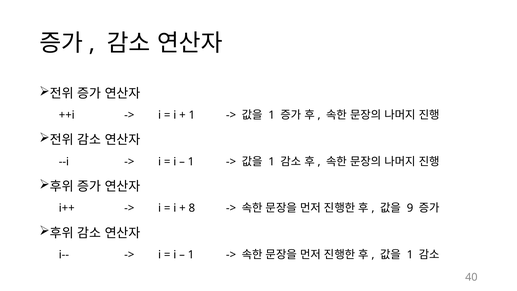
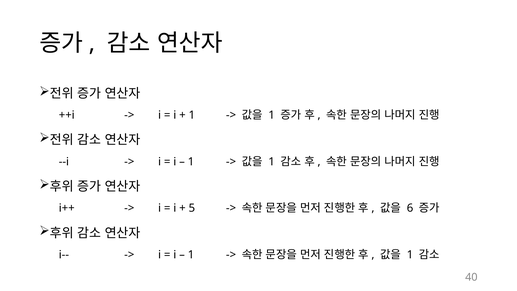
8: 8 -> 5 (192, 208)
9: 9 -> 6 (410, 208)
